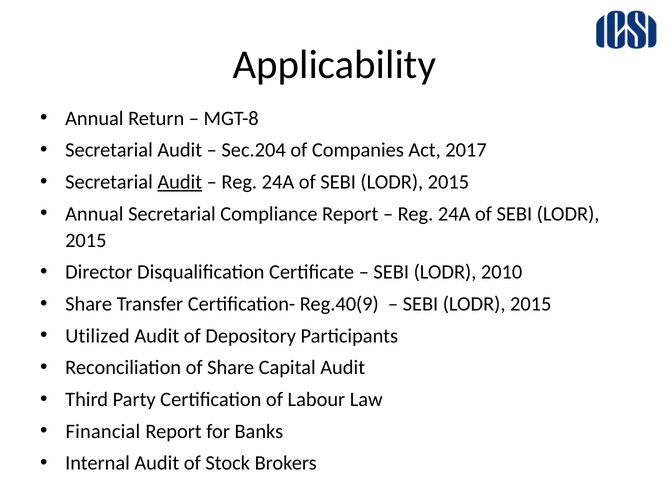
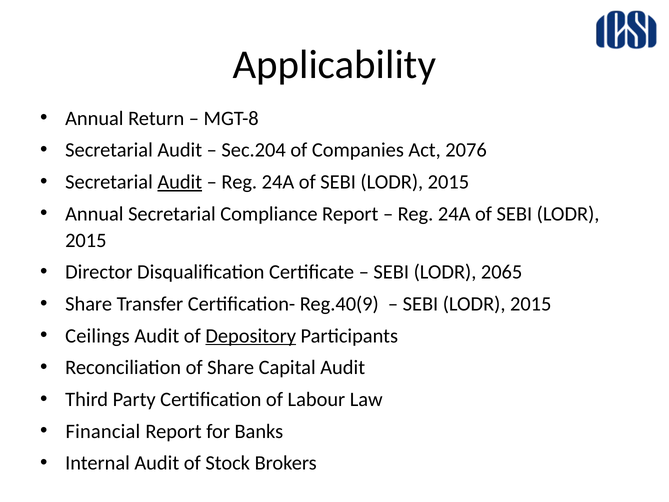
2017: 2017 -> 2076 (466, 150)
2010: 2010 -> 2065 (502, 272)
Utilized: Utilized -> Ceilings (97, 336)
Depository underline: none -> present (251, 336)
